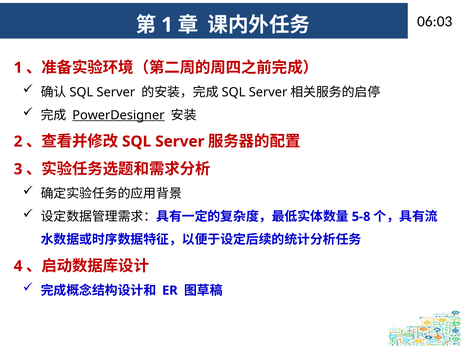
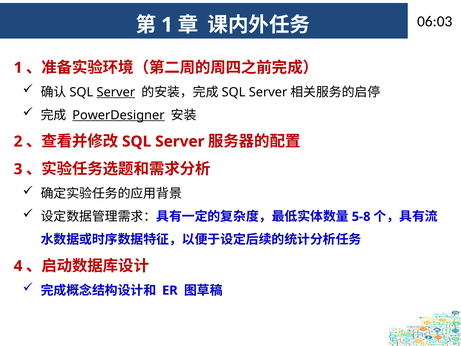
Server underline: none -> present (116, 92)
